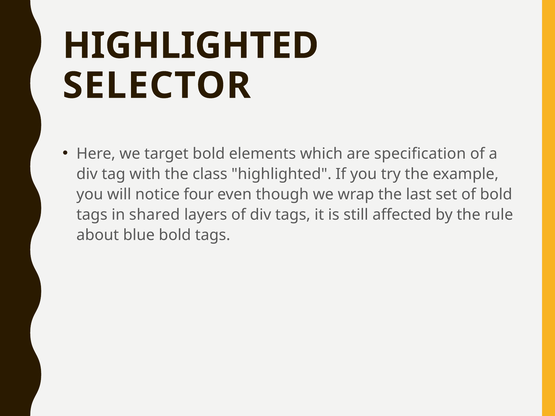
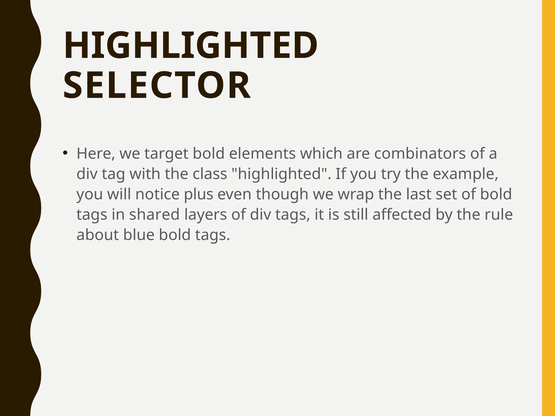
specification: specification -> combinators (420, 154)
four: four -> plus (199, 194)
